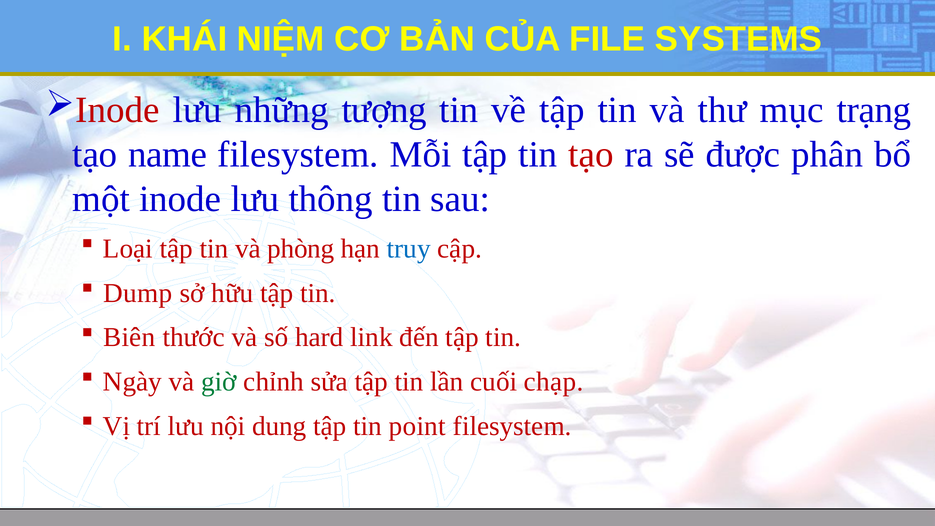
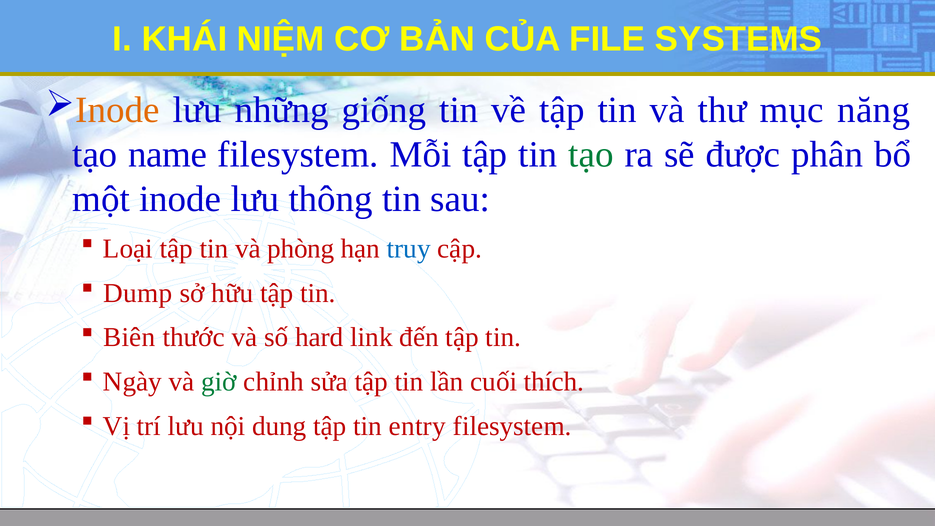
Inode colour: red -> orange (118, 110)
tượng: tượng -> giống (384, 110)
trạng: trạng -> năng (874, 110)
tạo colour: red -> green (591, 155)
chạp: chạp -> thích (554, 382)
point: point -> entry (417, 426)
